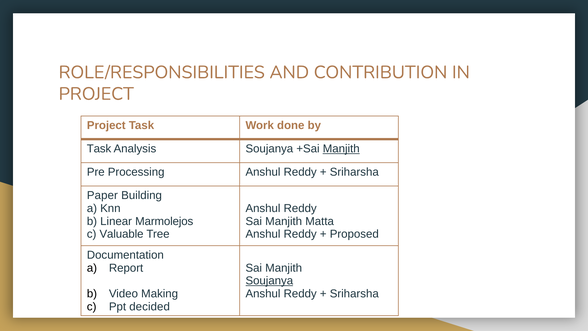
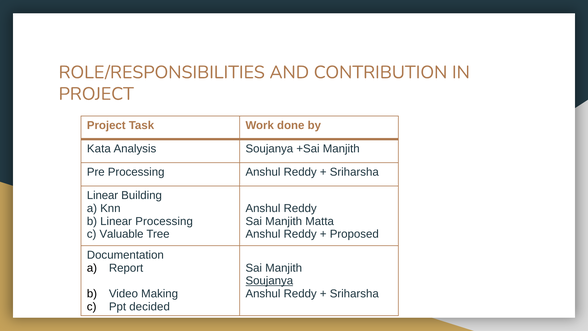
Task: Task -> Kata (99, 149)
Manjith underline: present -> none (341, 149)
Paper: Paper -> Linear (102, 195)
Linear Marmolejos: Marmolejos -> Processing (164, 221)
